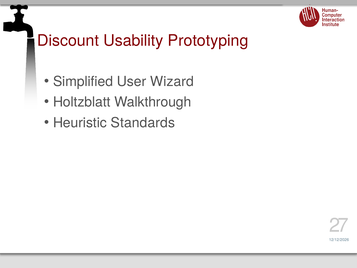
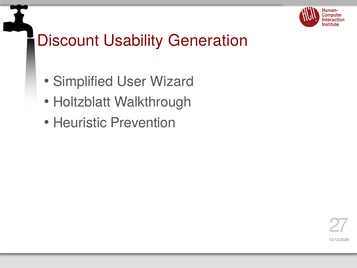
Prototyping: Prototyping -> Generation (208, 41)
Standards: Standards -> Prevention (143, 123)
